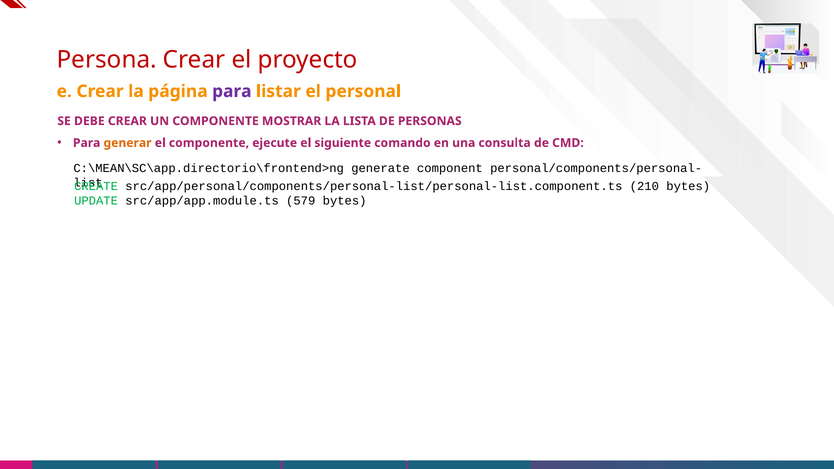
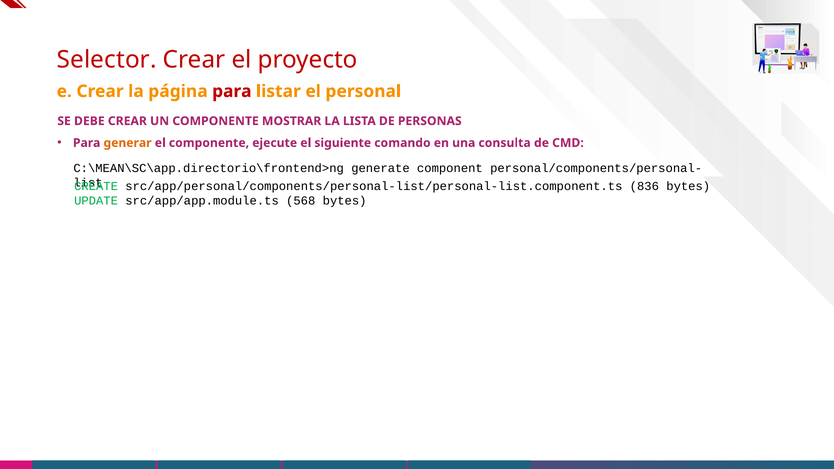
Persona: Persona -> Selector (107, 60)
para colour: purple -> red (232, 91)
210: 210 -> 836 (644, 186)
579: 579 -> 568 (301, 201)
